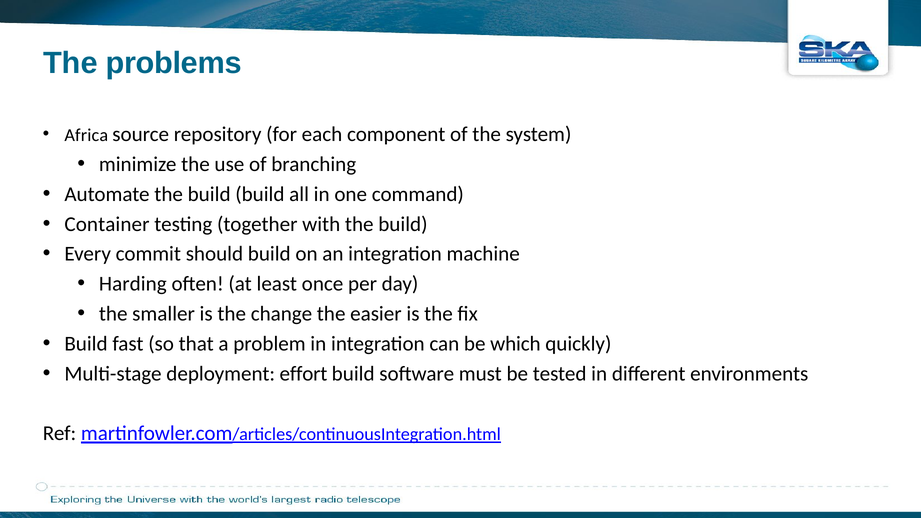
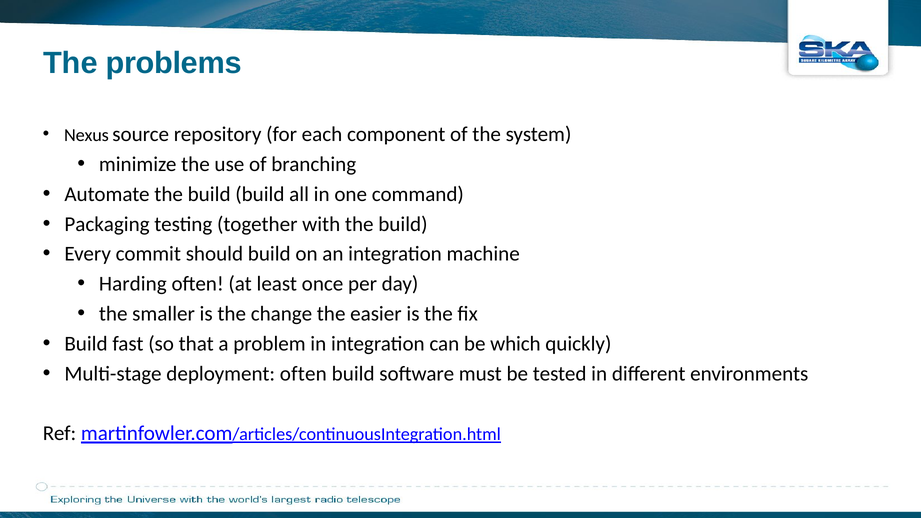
Africa: Africa -> Nexus (86, 135)
Container: Container -> Packaging (107, 224)
deployment effort: effort -> often (303, 374)
